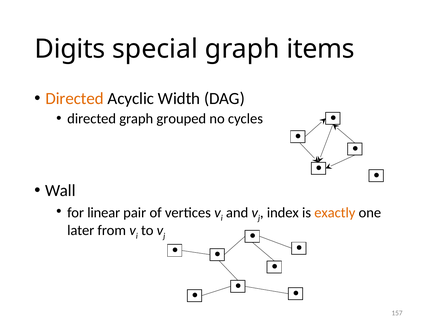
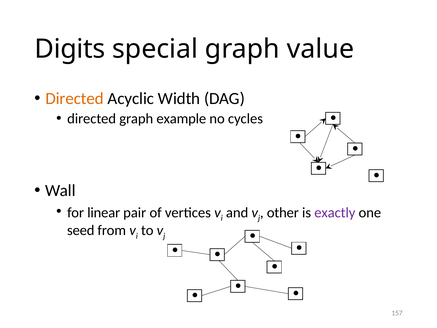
items: items -> value (320, 49)
grouped: grouped -> example (181, 119)
index: index -> other (283, 212)
exactly colour: orange -> purple (335, 212)
later: later -> seed (81, 230)
